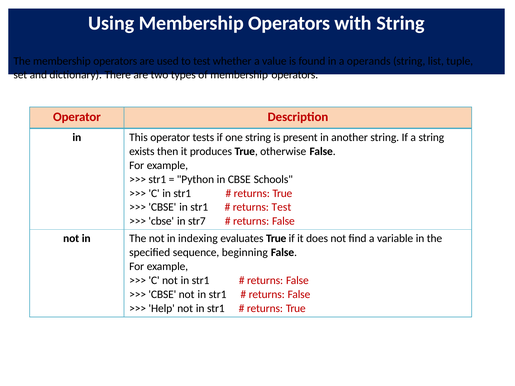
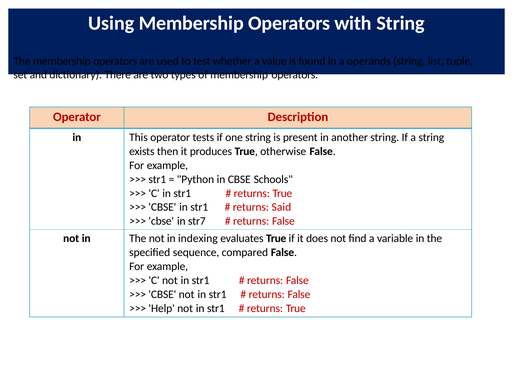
returns Test: Test -> Said (281, 207)
beginning: beginning -> compared (245, 253)
